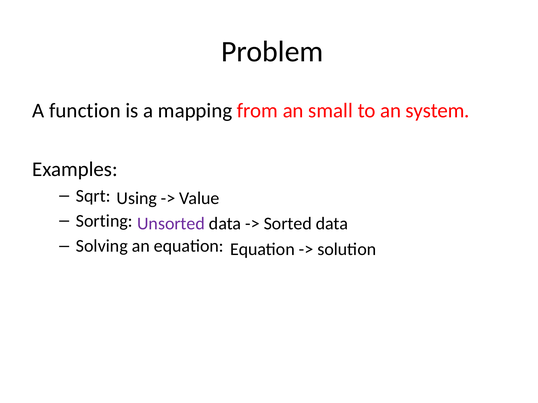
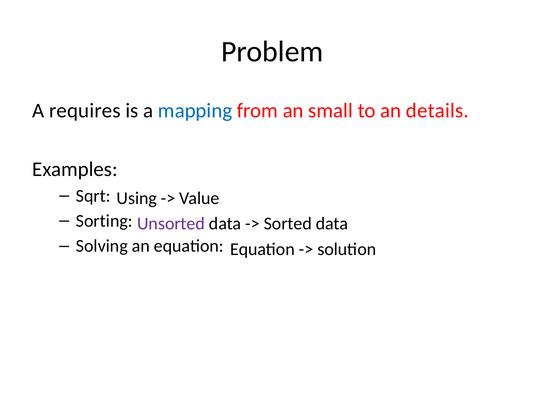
function: function -> requires (85, 111)
mapping colour: black -> blue (195, 111)
system: system -> details (437, 111)
